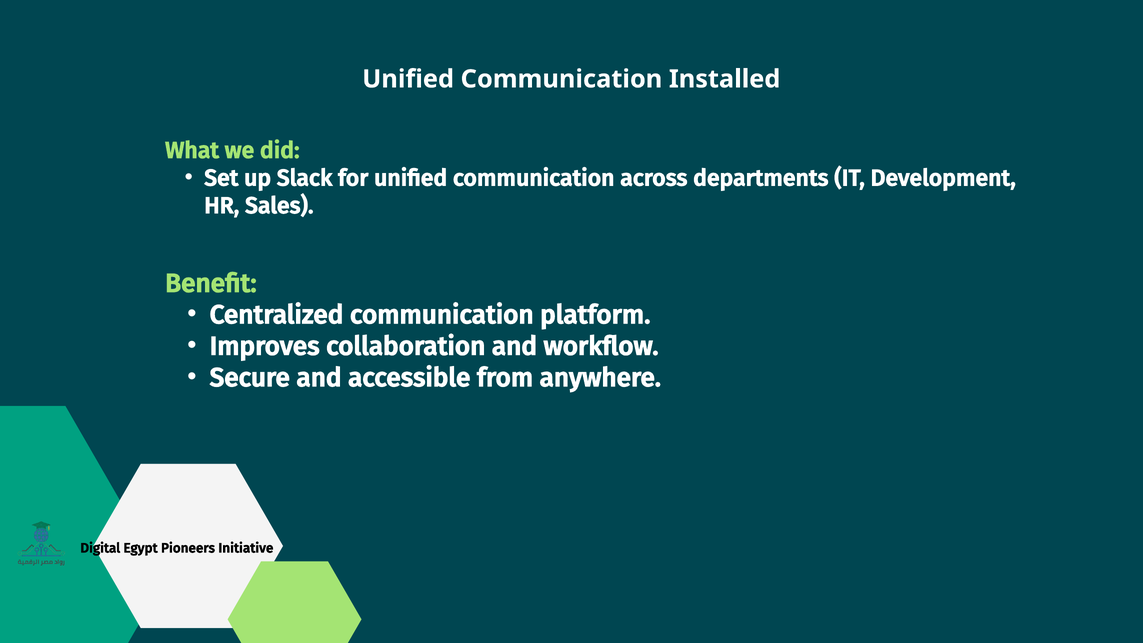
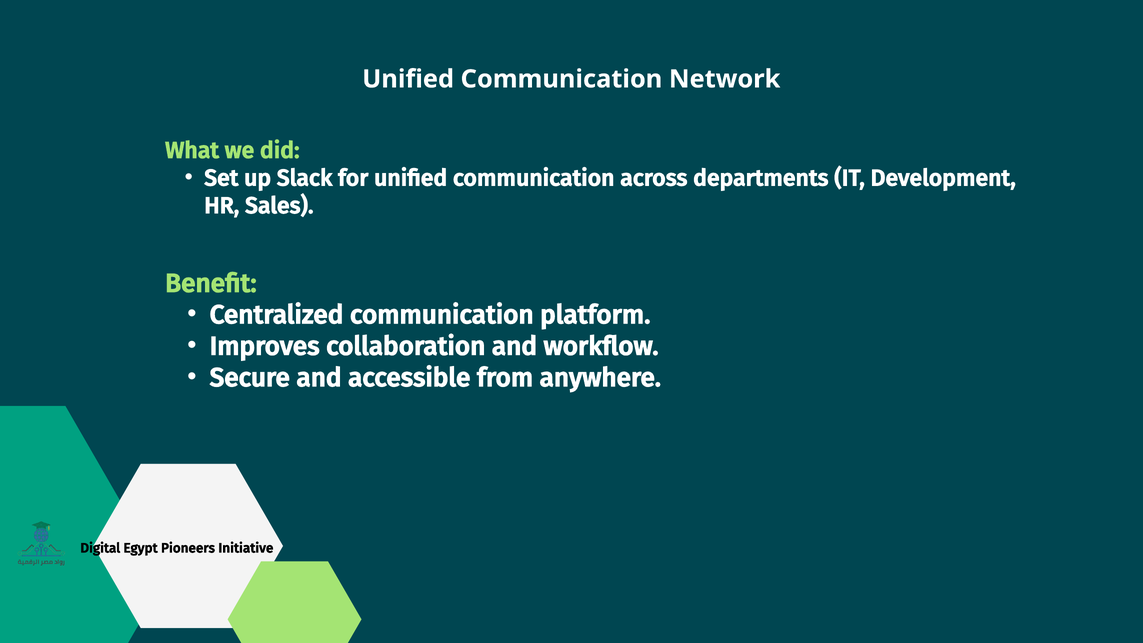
Installed: Installed -> Network (725, 79)
